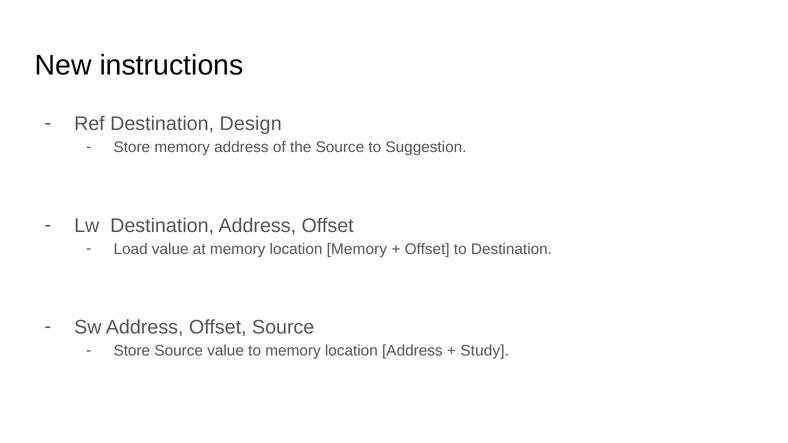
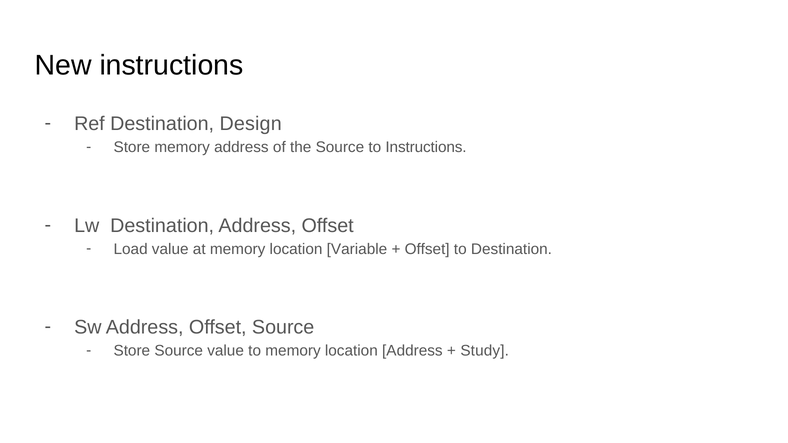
to Suggestion: Suggestion -> Instructions (426, 147)
location Memory: Memory -> Variable (357, 249)
